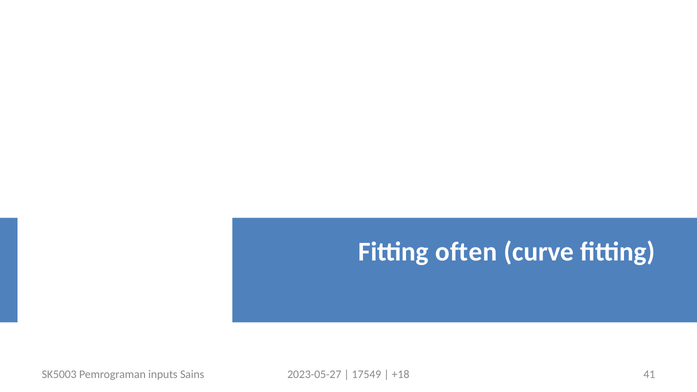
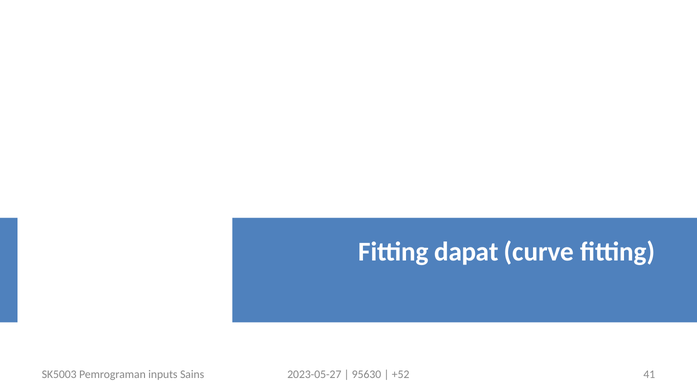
often: often -> dapat (466, 252)
17549: 17549 -> 95630 (367, 375)
+18: +18 -> +52 (401, 375)
